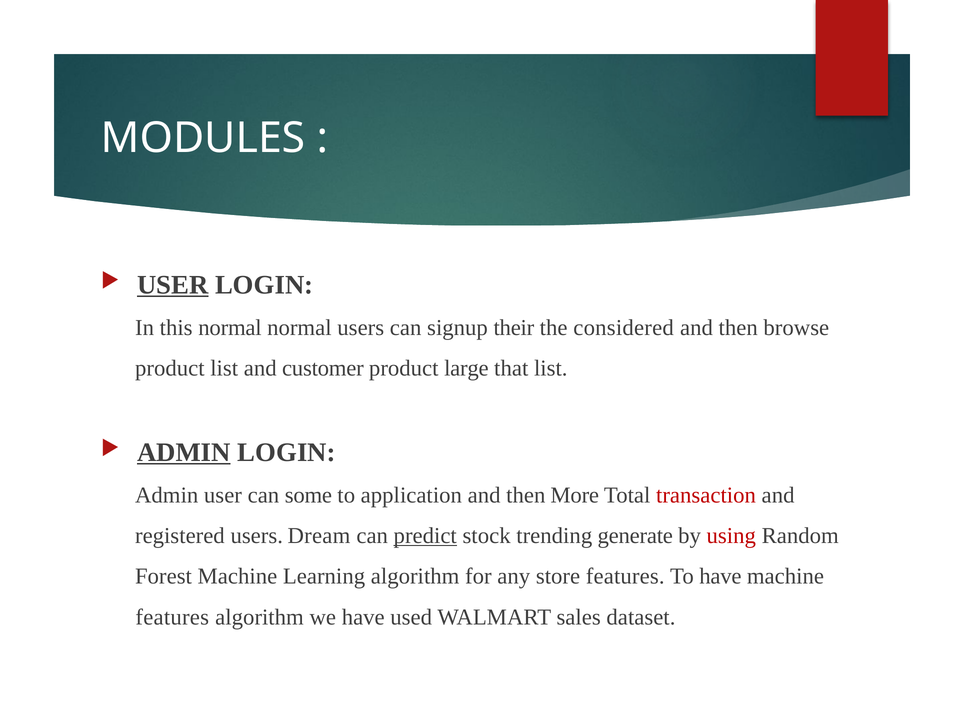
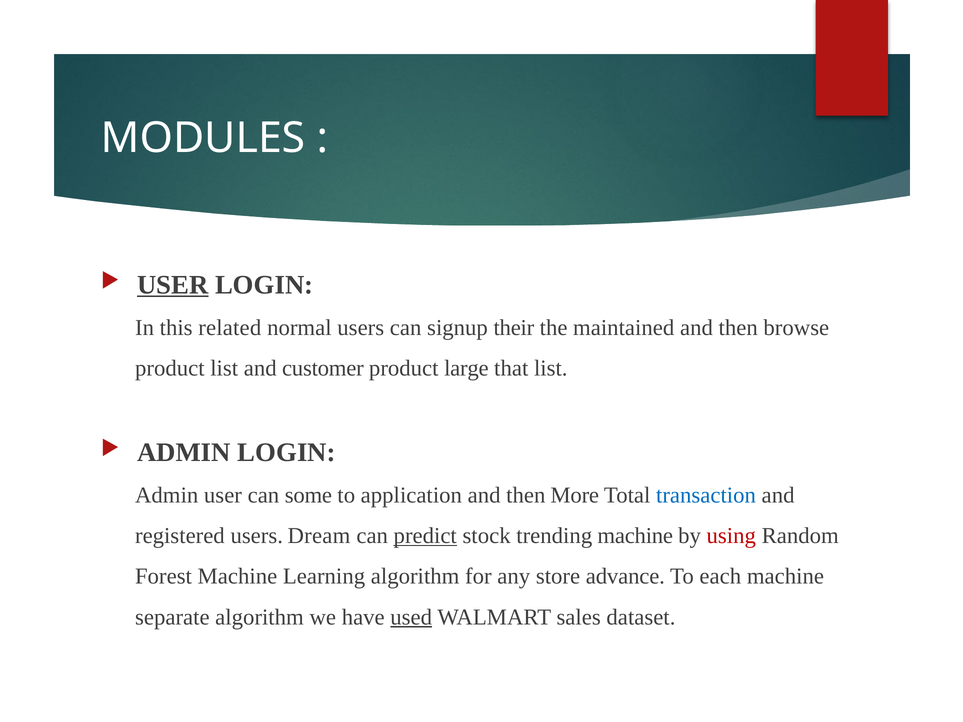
this normal: normal -> related (230, 328)
considered: considered -> maintained (624, 328)
ADMIN underline: present -> none (184, 452)
transaction colour: red -> blue (706, 495)
trending generate: generate -> machine (635, 536)
store features: features -> advance (625, 577)
To have: have -> each (720, 577)
features: features -> separate (172, 617)
used underline: none -> present (411, 617)
